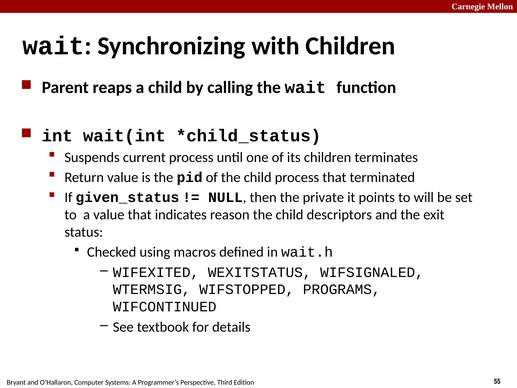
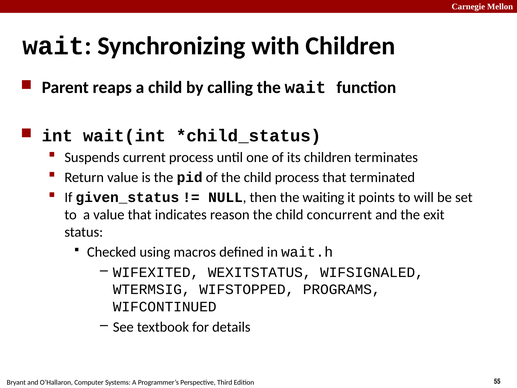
private: private -> waiting (323, 197)
descriptors: descriptors -> concurrent (339, 215)
